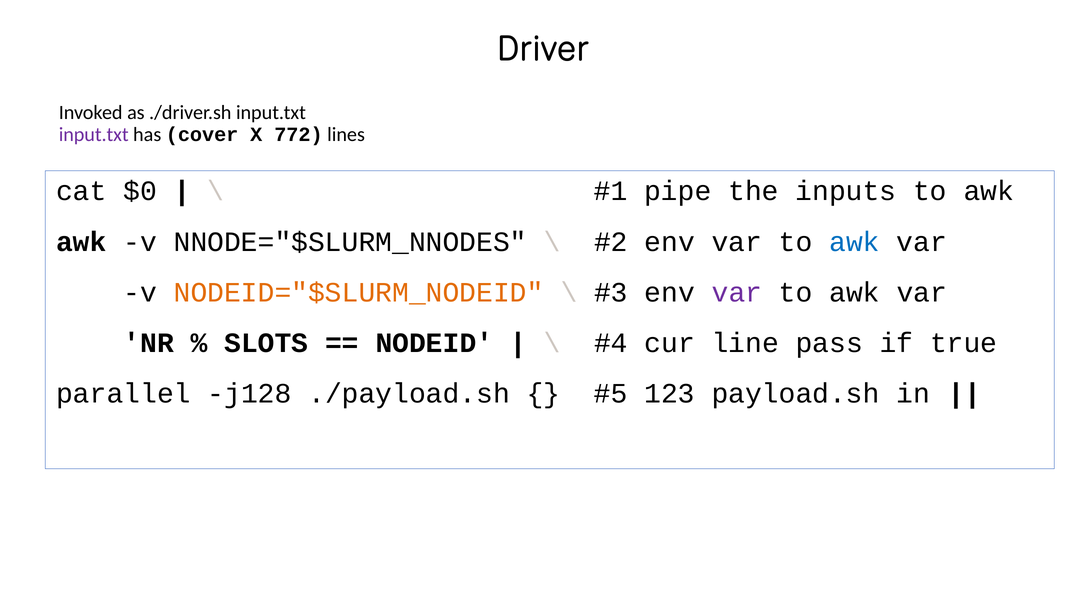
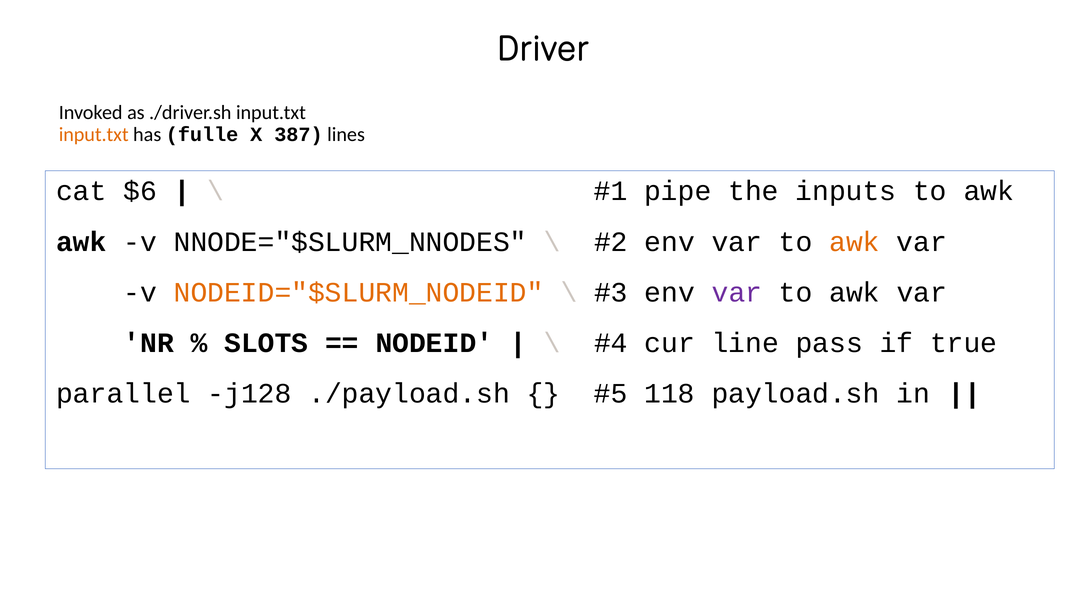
input.txt colour: purple -> orange (94, 134)
cover: cover -> fulle (202, 134)
772: 772 -> 387 (298, 134)
$0: $0 -> $6 (140, 191)
awk colour: blue -> orange (854, 242)
123: 123 -> 118 (670, 393)
